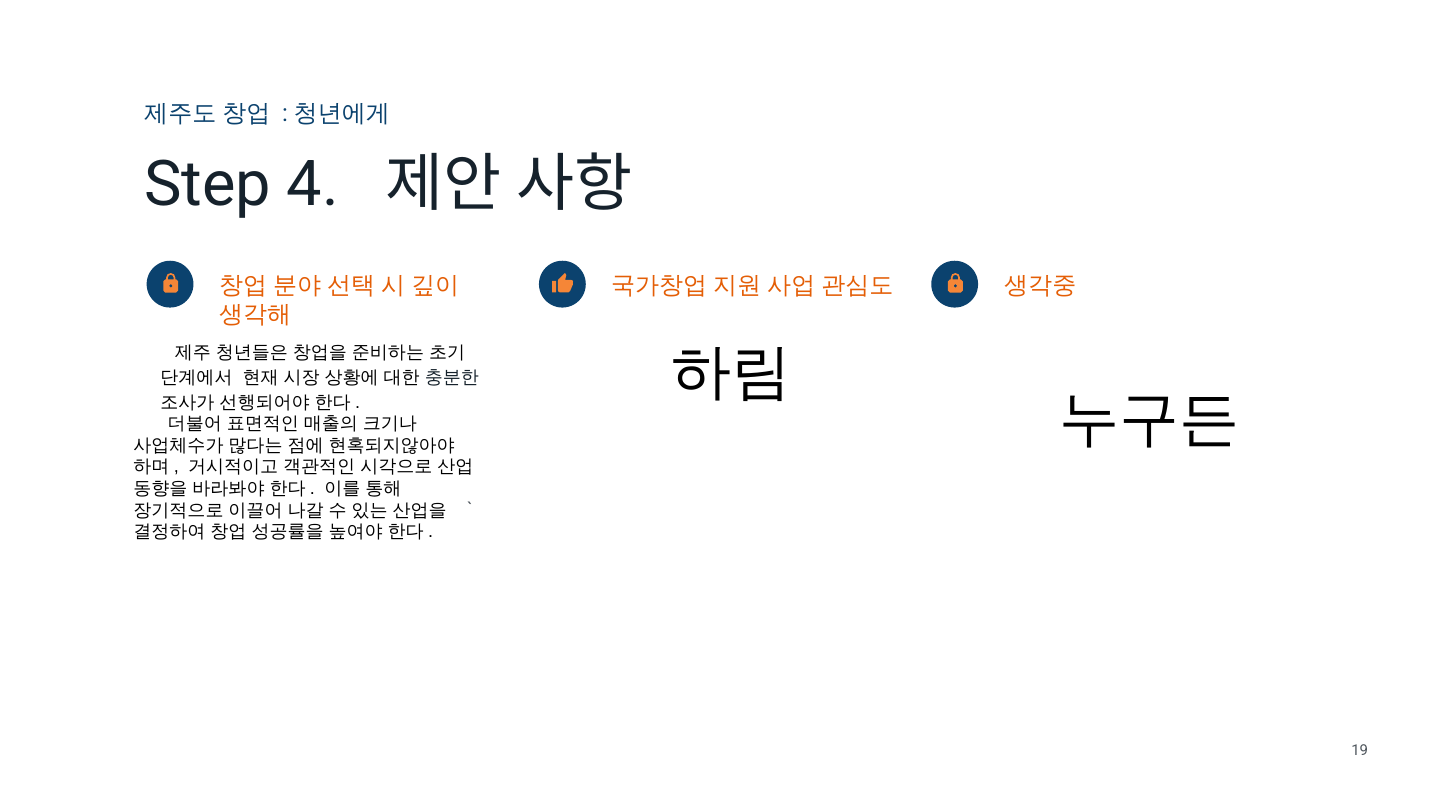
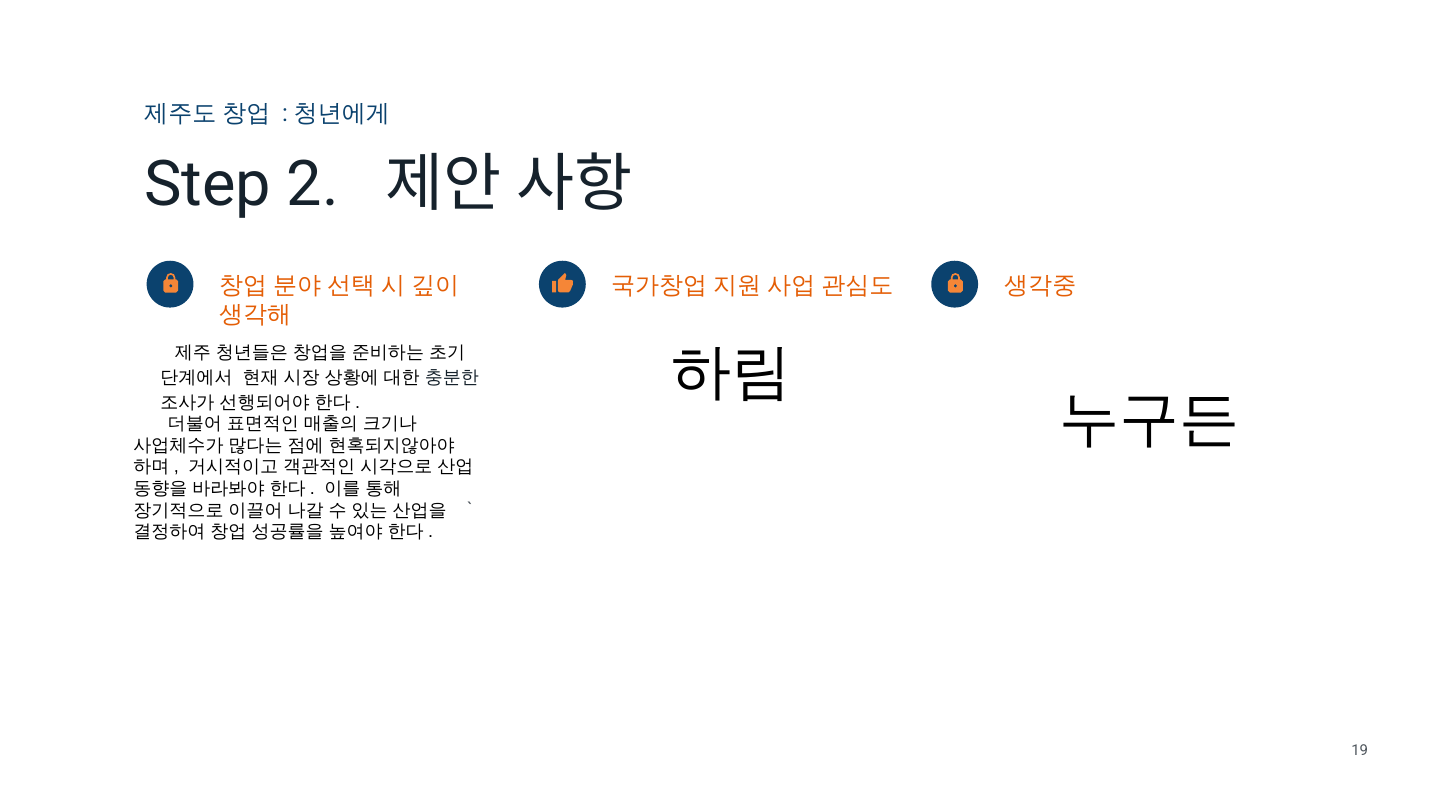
4: 4 -> 2 (313, 185)
